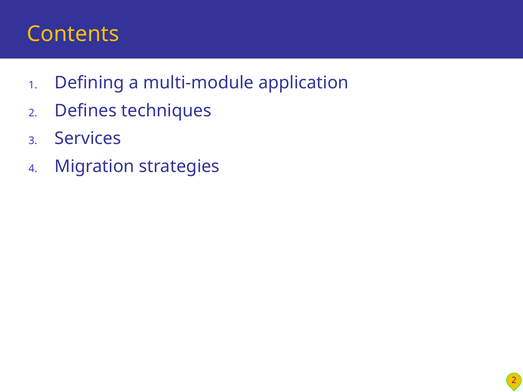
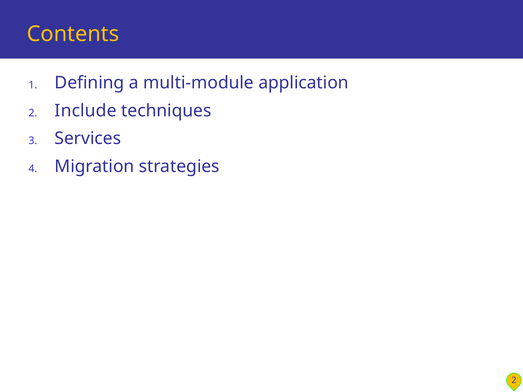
Defines: Defines -> Include (86, 111)
